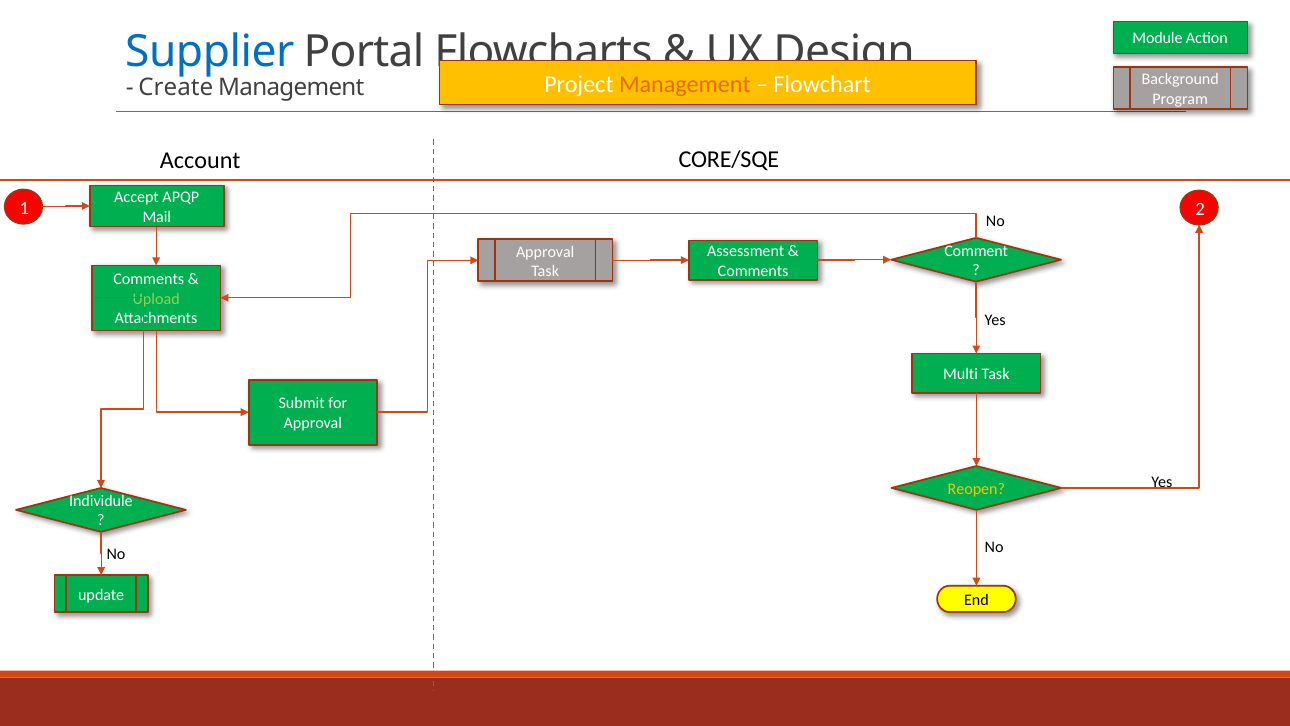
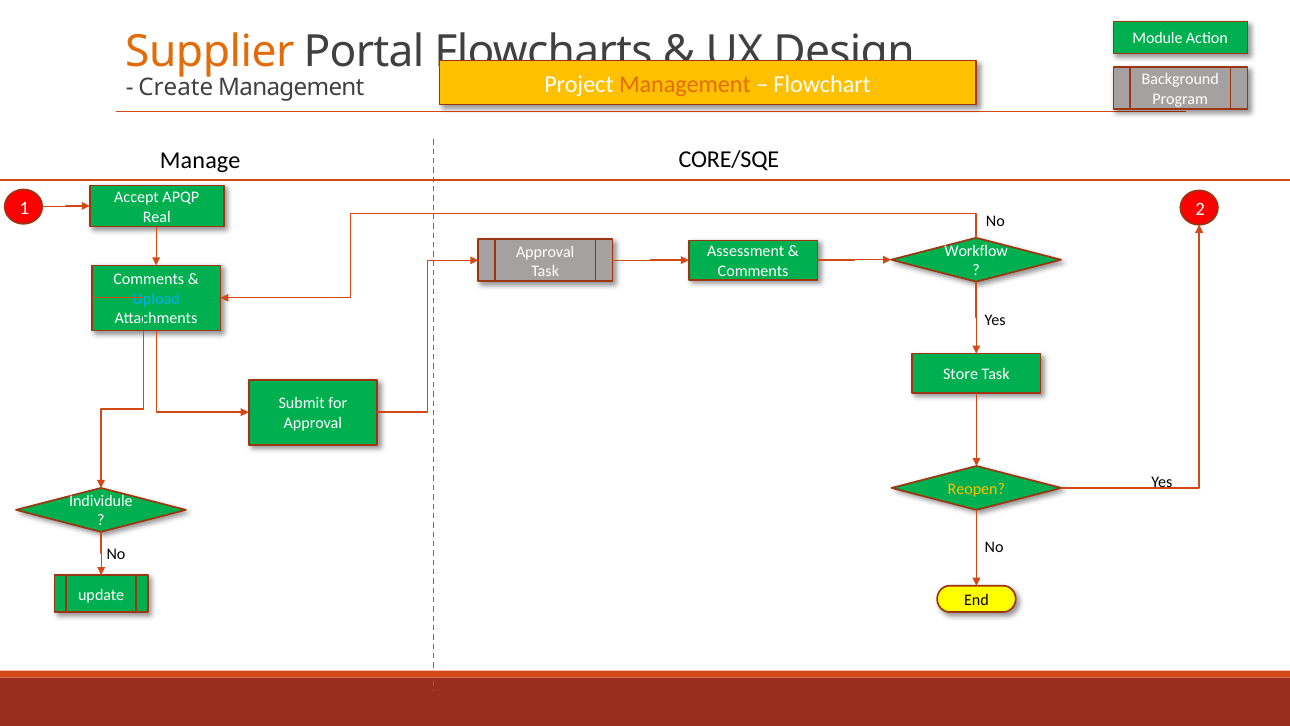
Supplier colour: blue -> orange (210, 52)
Account: Account -> Manage (200, 160)
Mail: Mail -> Real (157, 217)
Comment: Comment -> Workflow (976, 251)
Upload colour: light green -> light blue (156, 299)
Multi: Multi -> Store (961, 374)
